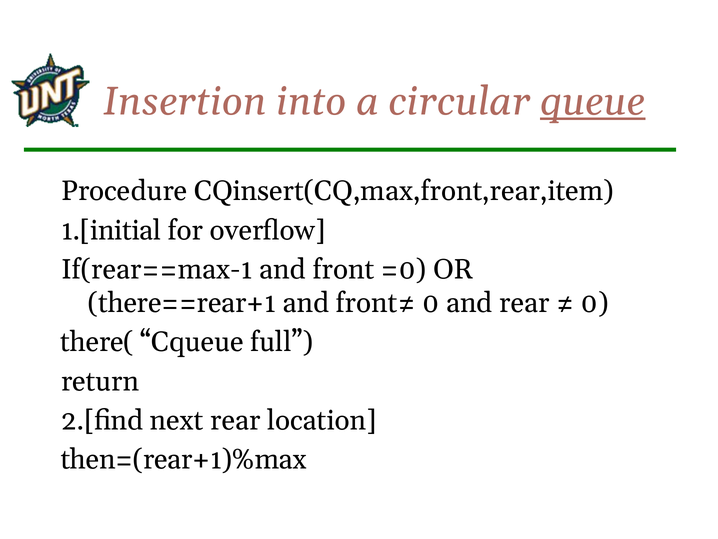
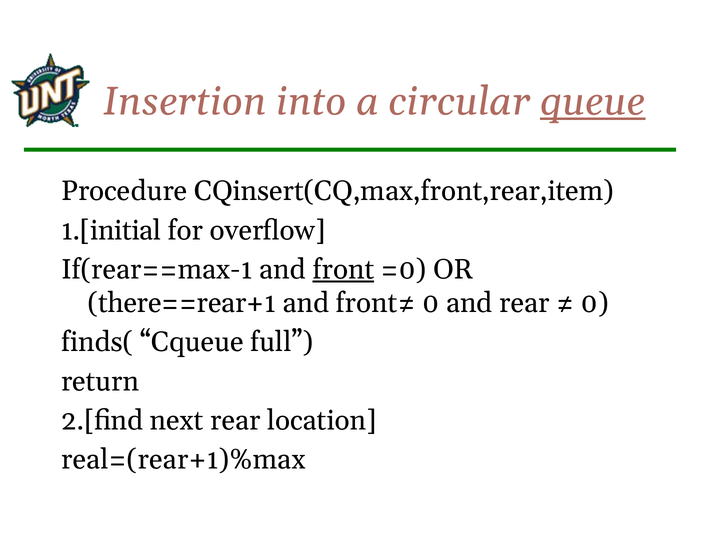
front underline: none -> present (343, 269)
there(: there( -> finds( (97, 342)
then=(rear+1)%max: then=(rear+1)%max -> real=(rear+1)%max (183, 459)
